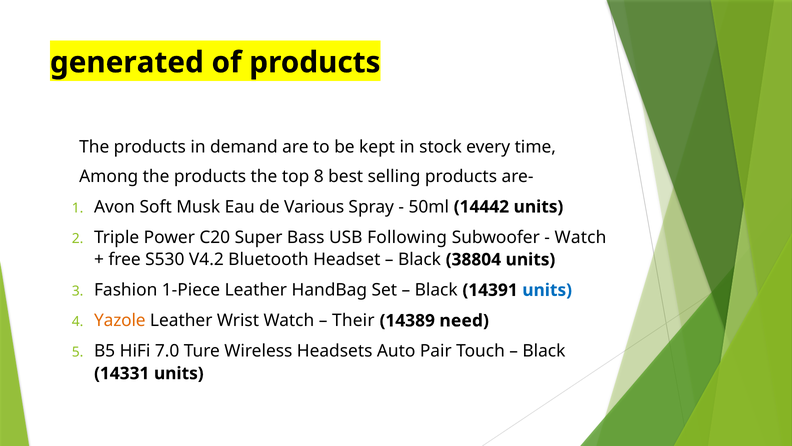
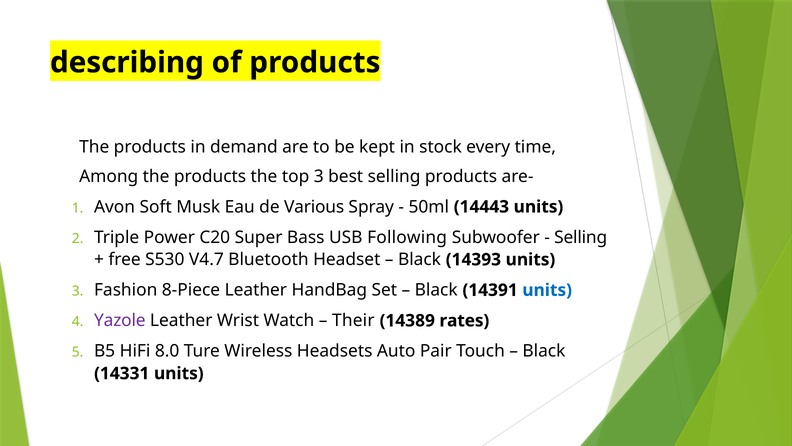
generated: generated -> describing (127, 62)
top 8: 8 -> 3 (319, 176)
14442: 14442 -> 14443 (481, 207)
Watch: Watch -> Selling (581, 237)
V4.2: V4.2 -> V4.7 (206, 259)
38804: 38804 -> 14393 (473, 259)
1-Piece: 1-Piece -> 8-Piece (191, 290)
Yazole colour: orange -> purple (120, 320)
need: need -> rates (464, 320)
7.0: 7.0 -> 8.0 (167, 351)
